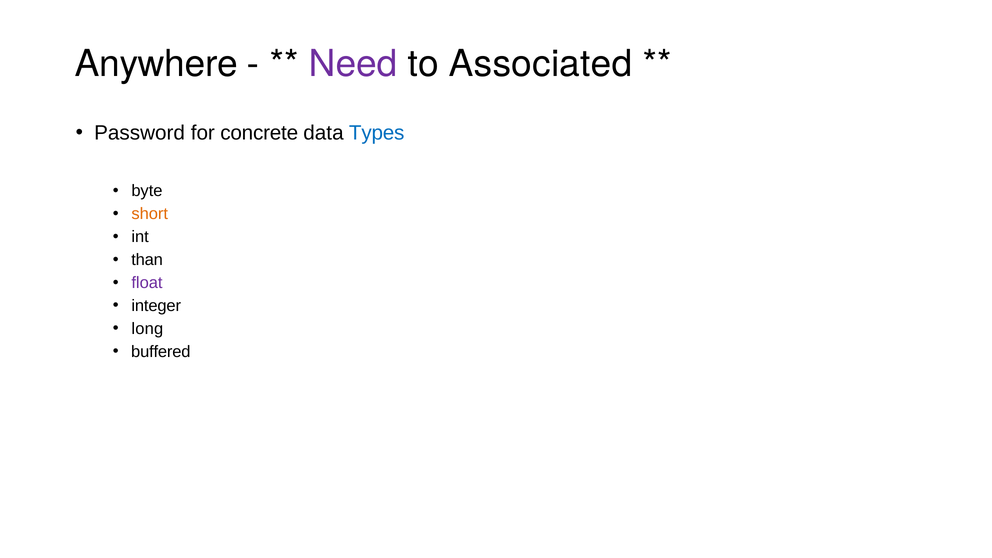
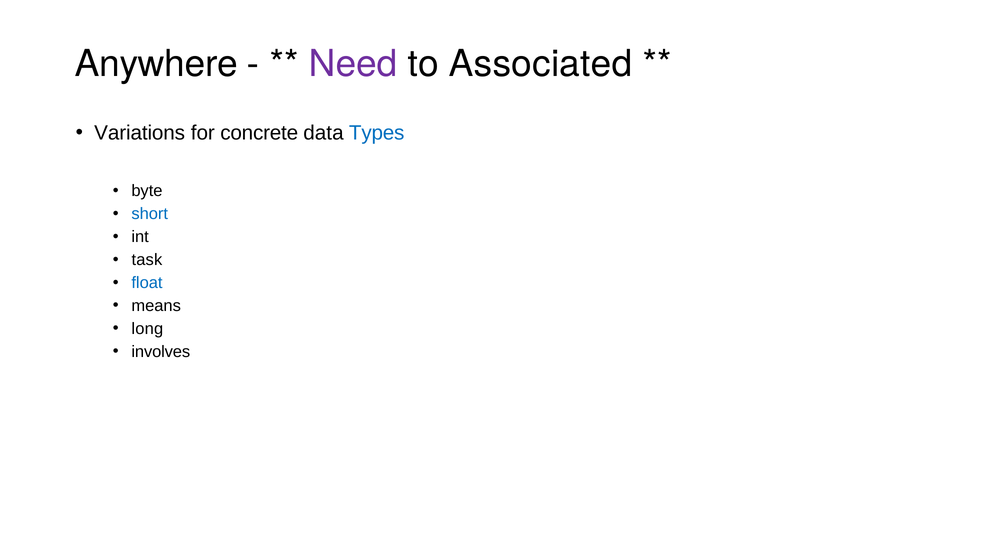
Password: Password -> Variations (140, 133)
short colour: orange -> blue (150, 214)
than: than -> task (147, 260)
float colour: purple -> blue (147, 283)
integer: integer -> means (156, 306)
buffered: buffered -> involves (161, 352)
